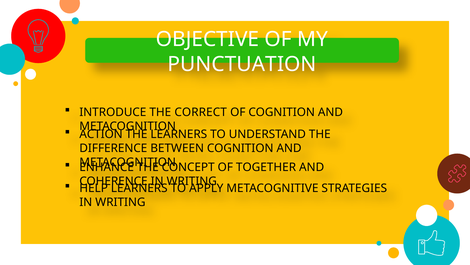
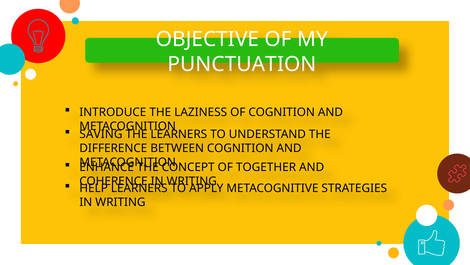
CORRECT: CORRECT -> LAZINESS (201, 112)
ACTION: ACTION -> SAVING (101, 134)
